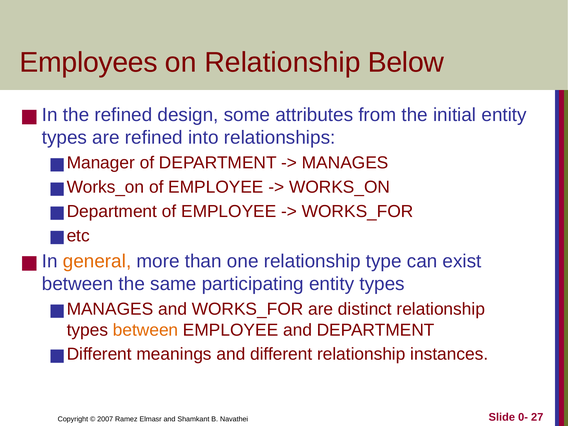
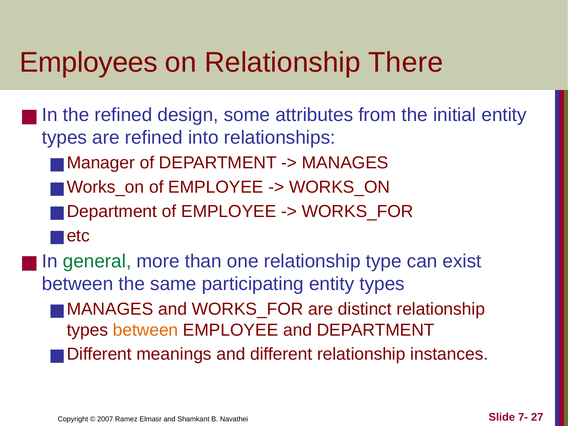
Below: Below -> There (406, 63)
general colour: orange -> green (97, 261)
0-: 0- -> 7- (523, 417)
